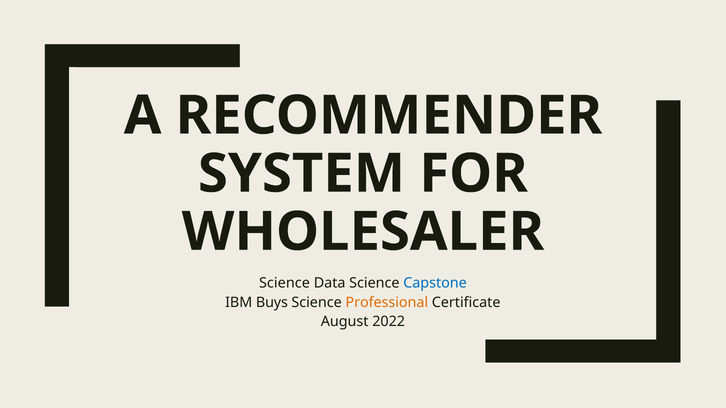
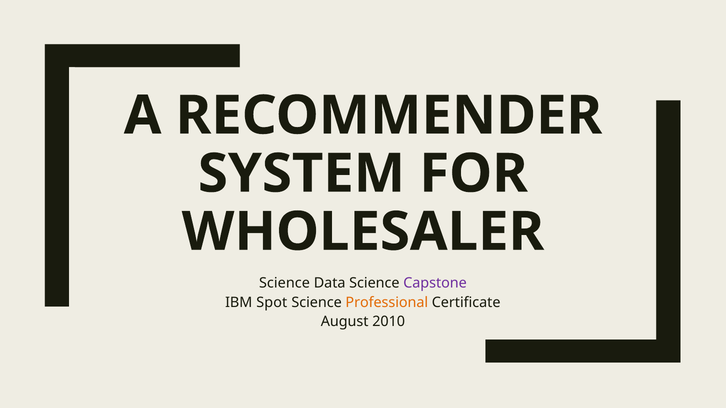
Capstone colour: blue -> purple (435, 283)
Buys: Buys -> Spot (272, 303)
2022: 2022 -> 2010 (389, 322)
